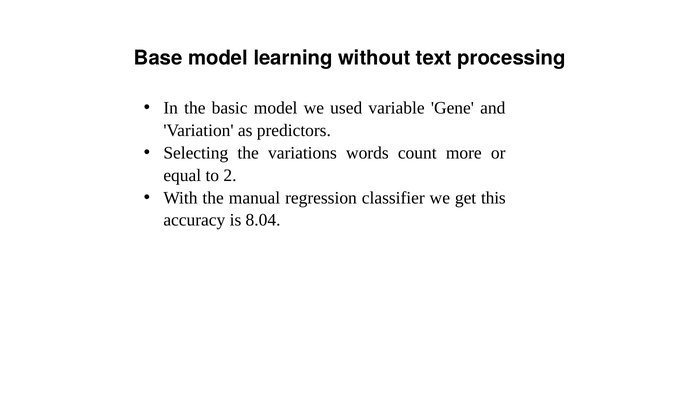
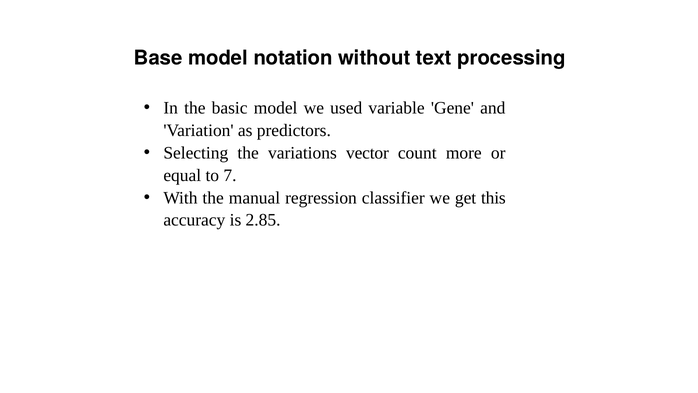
learning: learning -> notation (293, 58)
words: words -> vector (367, 153)
2: 2 -> 7 (230, 175)
8.04: 8.04 -> 2.85 (263, 220)
